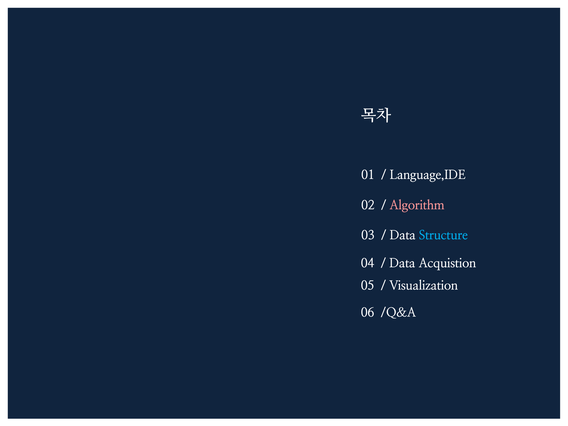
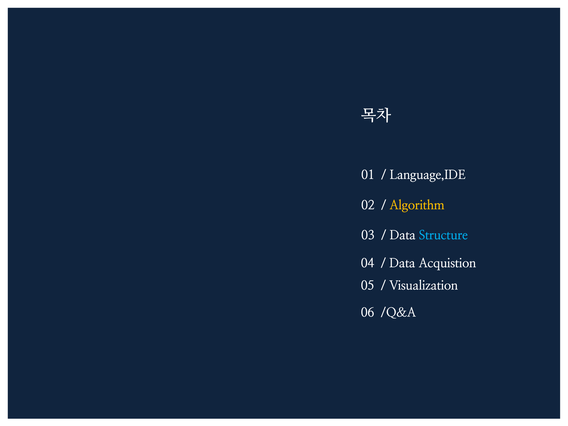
Algorithm colour: pink -> yellow (417, 205)
